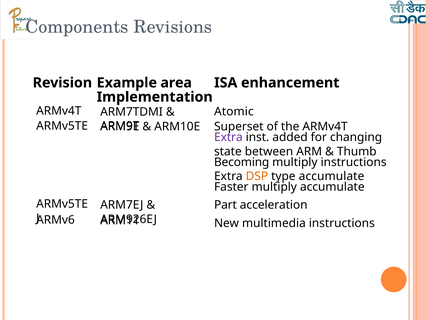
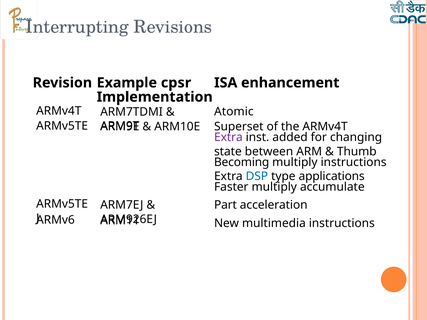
Components: Components -> Interrupting (77, 27)
area: area -> cpsr (176, 83)
DSP colour: orange -> blue (257, 177)
type accumulate: accumulate -> applications (332, 177)
